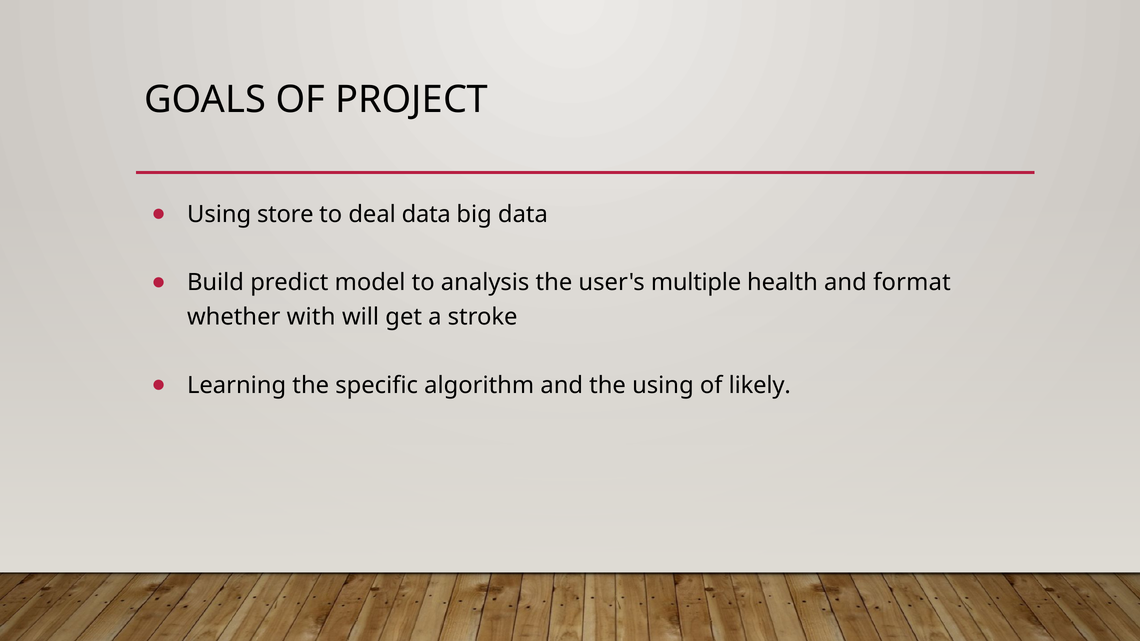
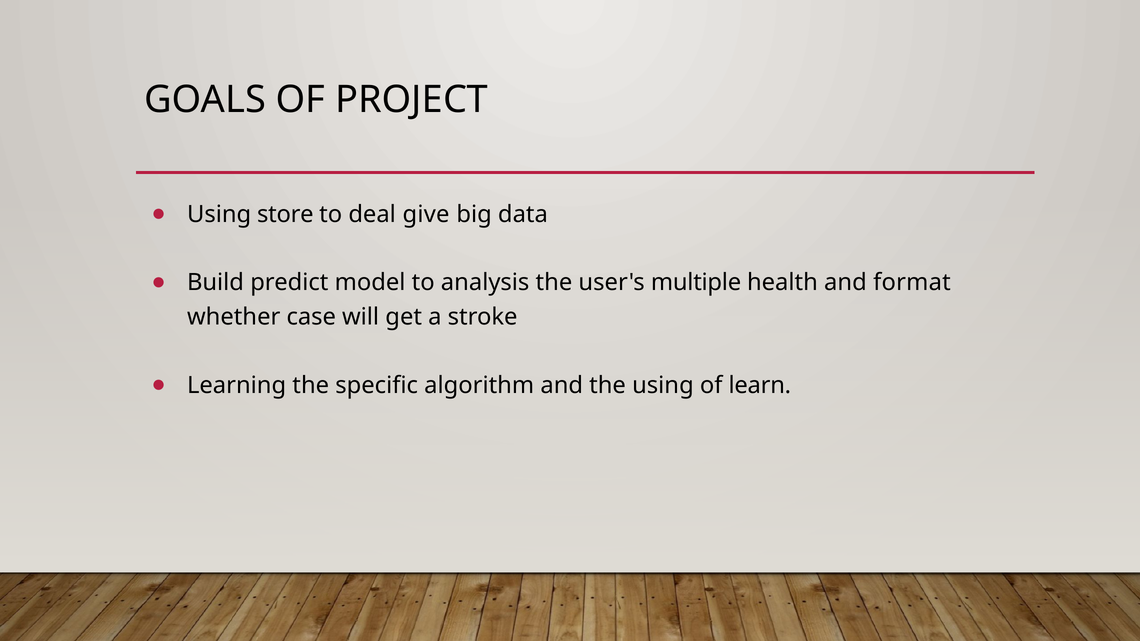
deal data: data -> give (426, 214)
with: with -> case (311, 317)
likely: likely -> learn (760, 385)
